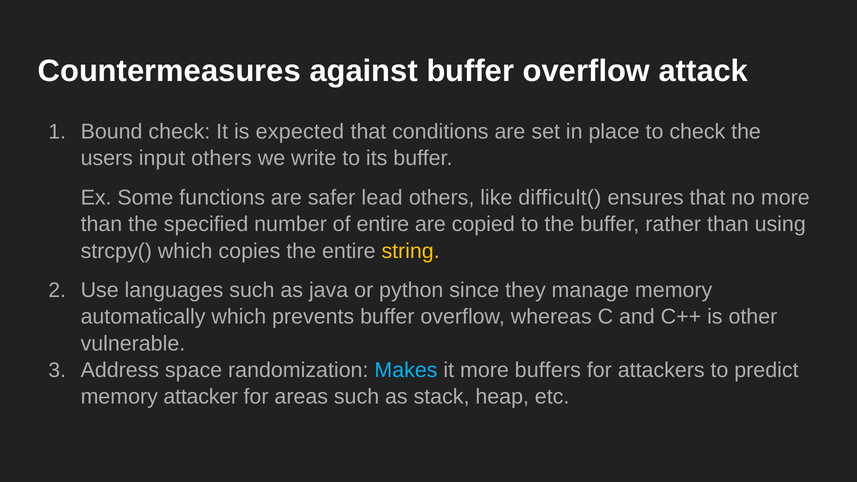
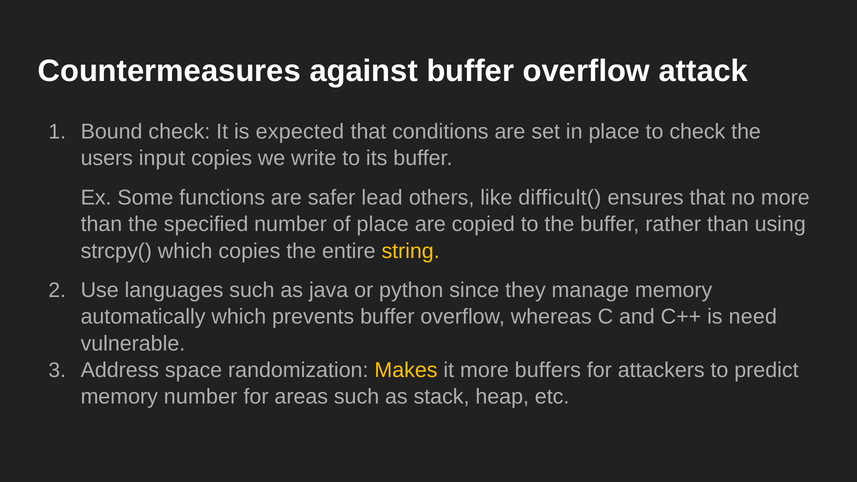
input others: others -> copies (222, 158)
of entire: entire -> place (383, 224)
other: other -> need (753, 317)
Makes colour: light blue -> yellow (406, 370)
memory attacker: attacker -> number (201, 397)
